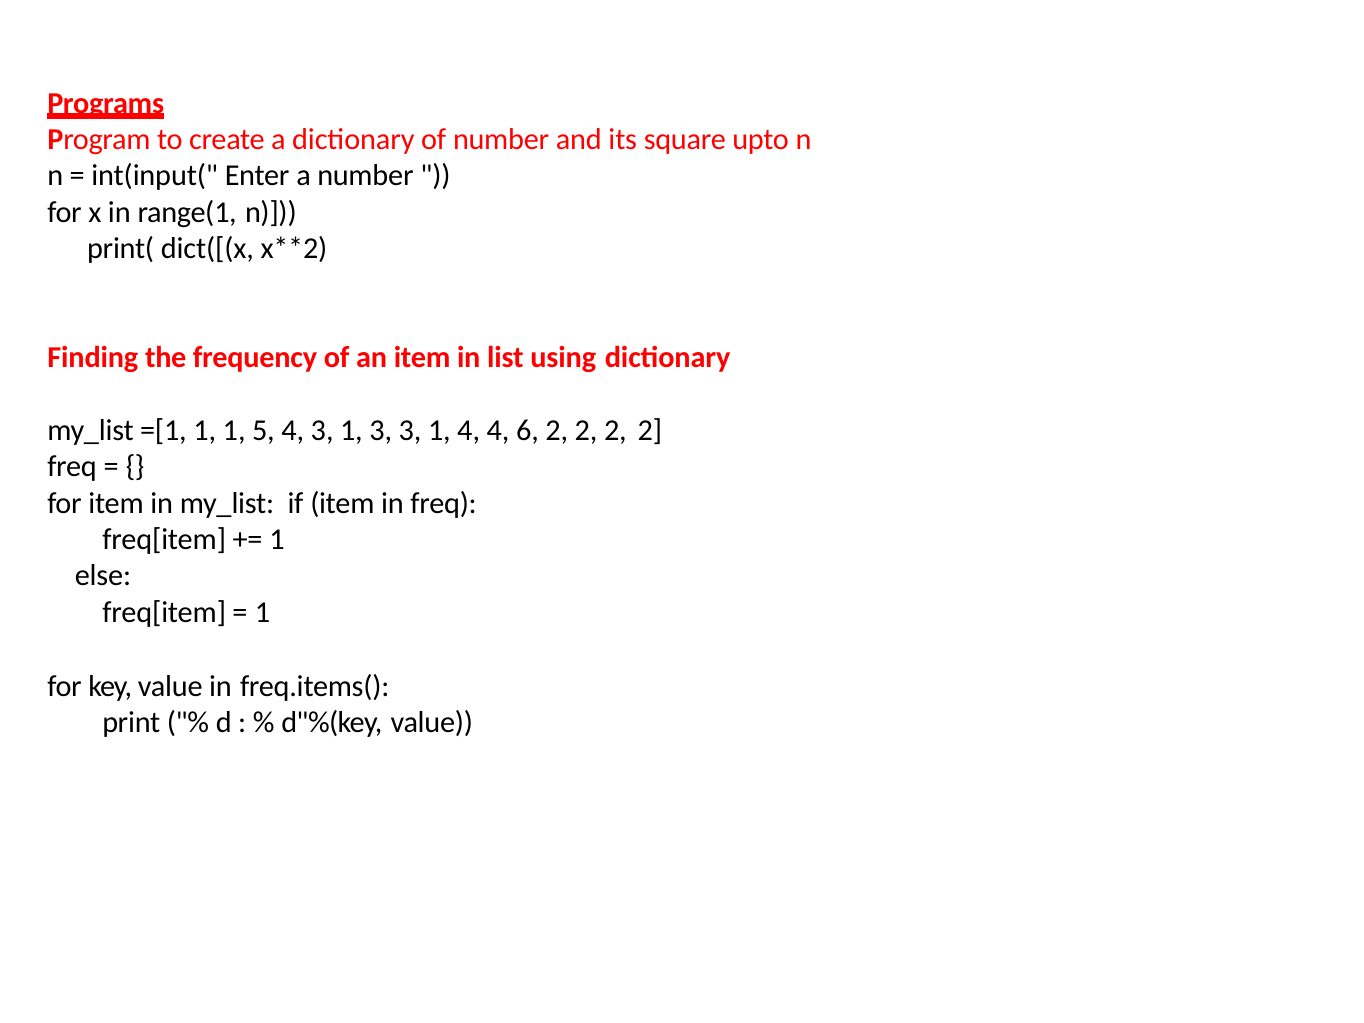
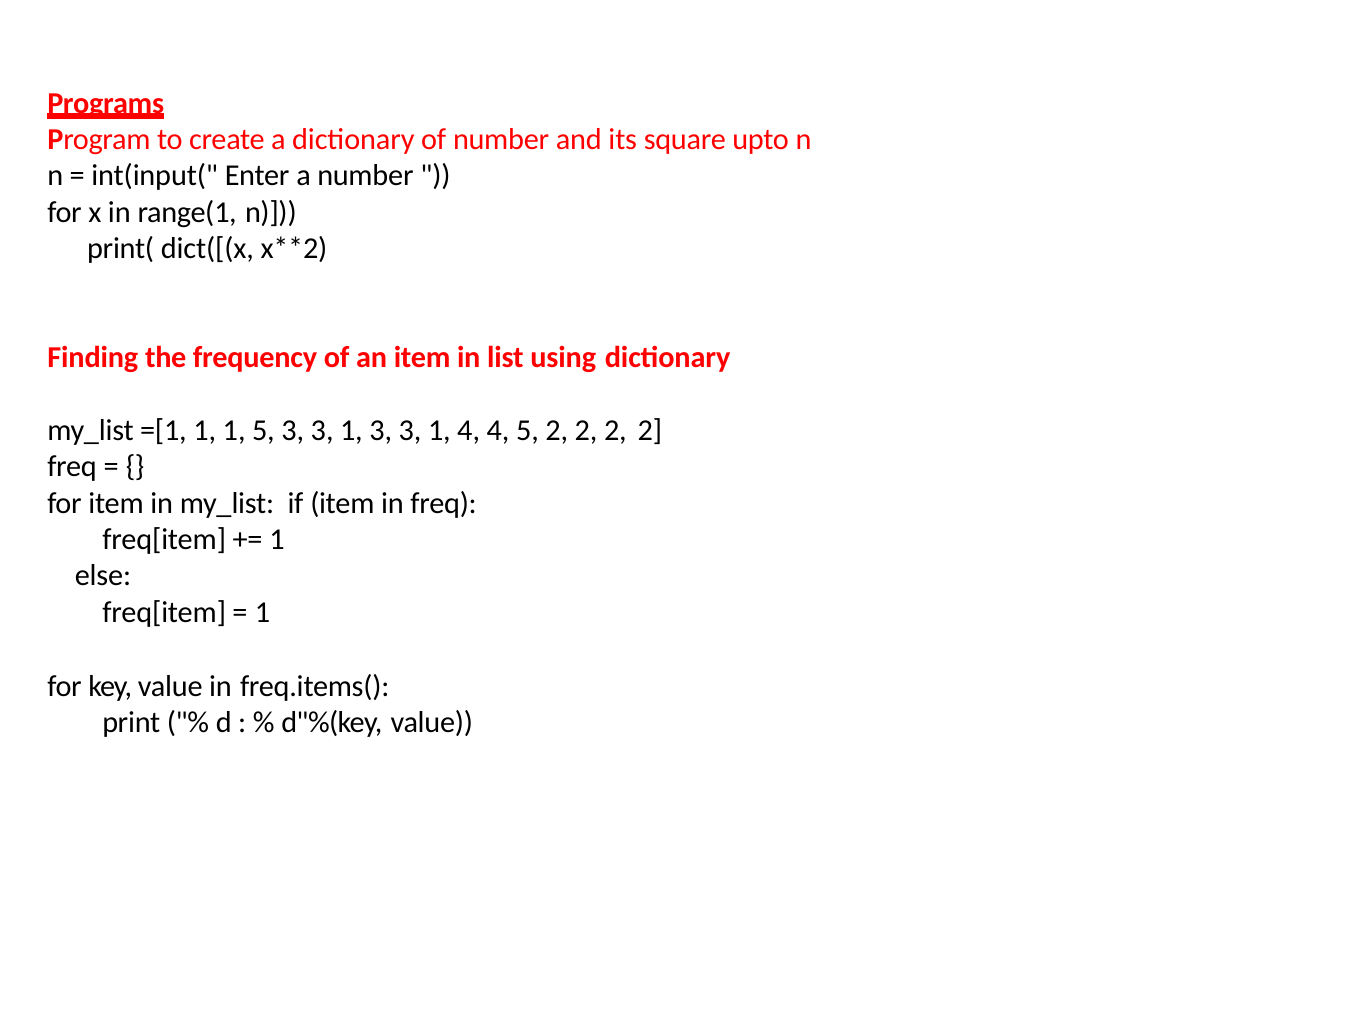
5 4: 4 -> 3 (293, 430)
4 6: 6 -> 5 (527, 430)
